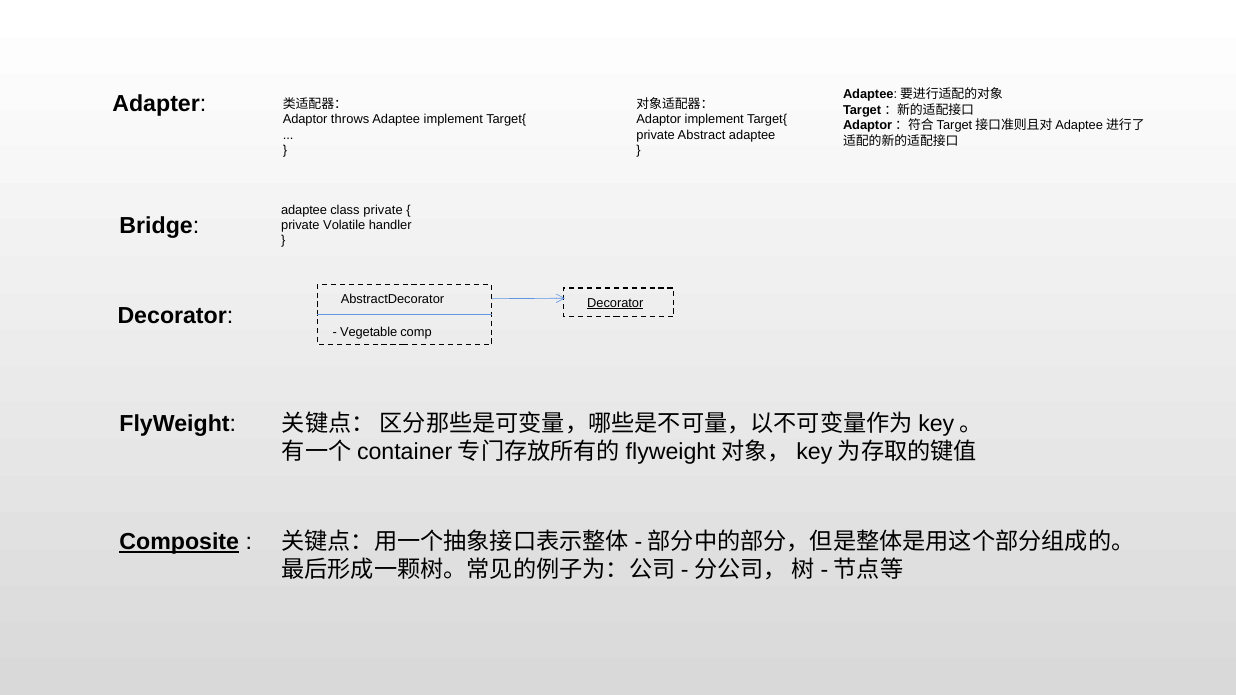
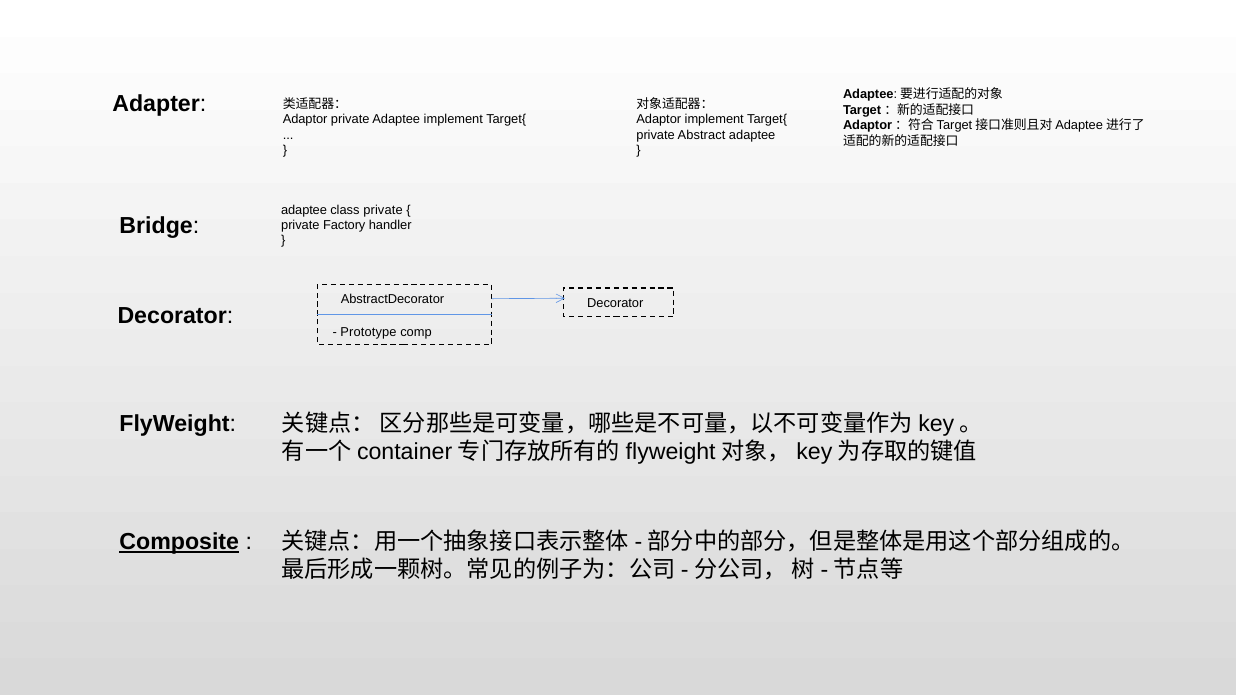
Adaptor throws: throws -> private (350, 120)
Volatile: Volatile -> Factory (344, 225)
Decorator underline: present -> none (615, 303)
Vegetable: Vegetable -> Prototype (369, 332)
